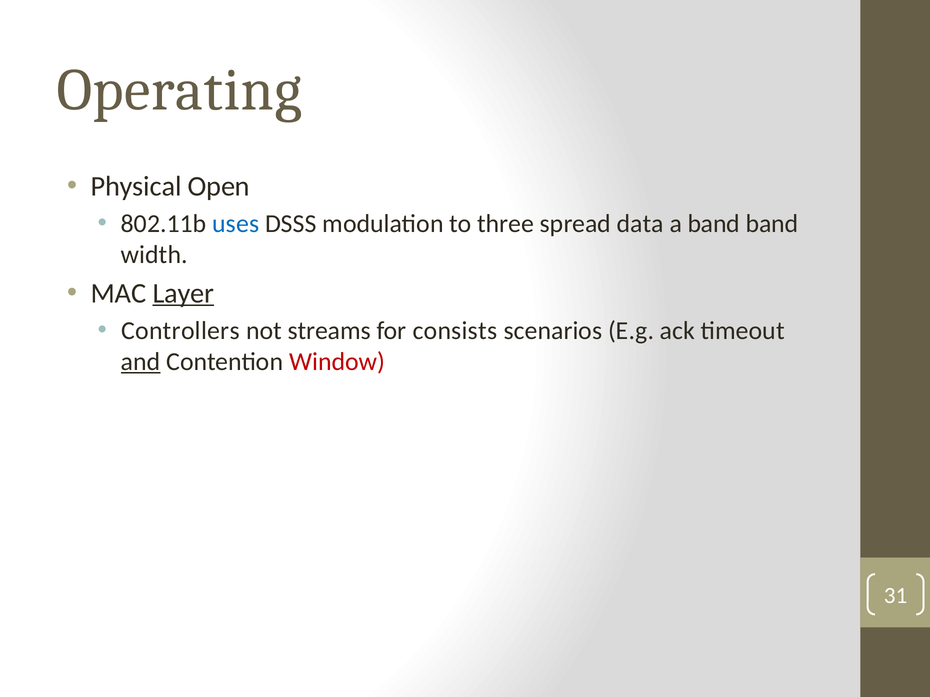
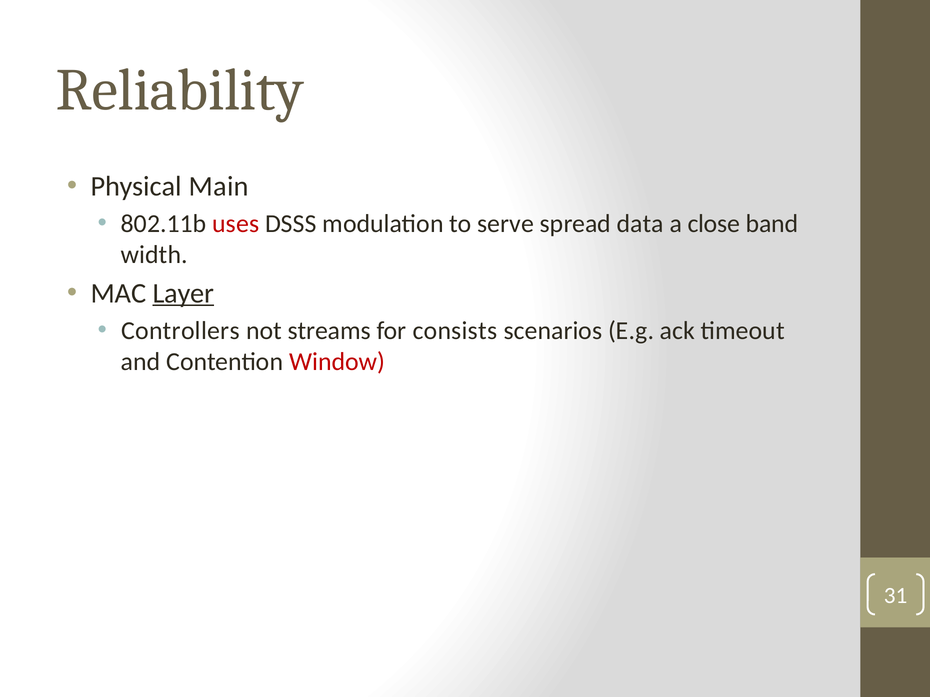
Operating: Operating -> Reliability (180, 90)
Open: Open -> Main (219, 186)
uses colour: blue -> red (236, 224)
three: three -> serve (506, 224)
a band: band -> close (714, 224)
and underline: present -> none (141, 362)
